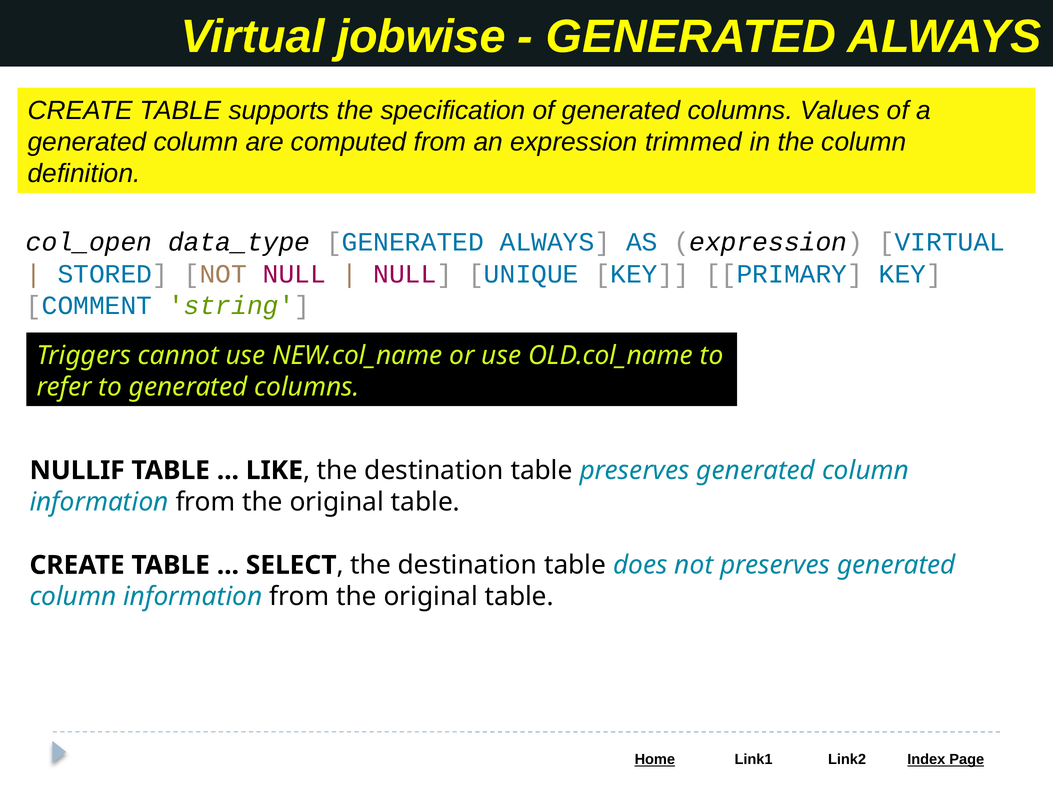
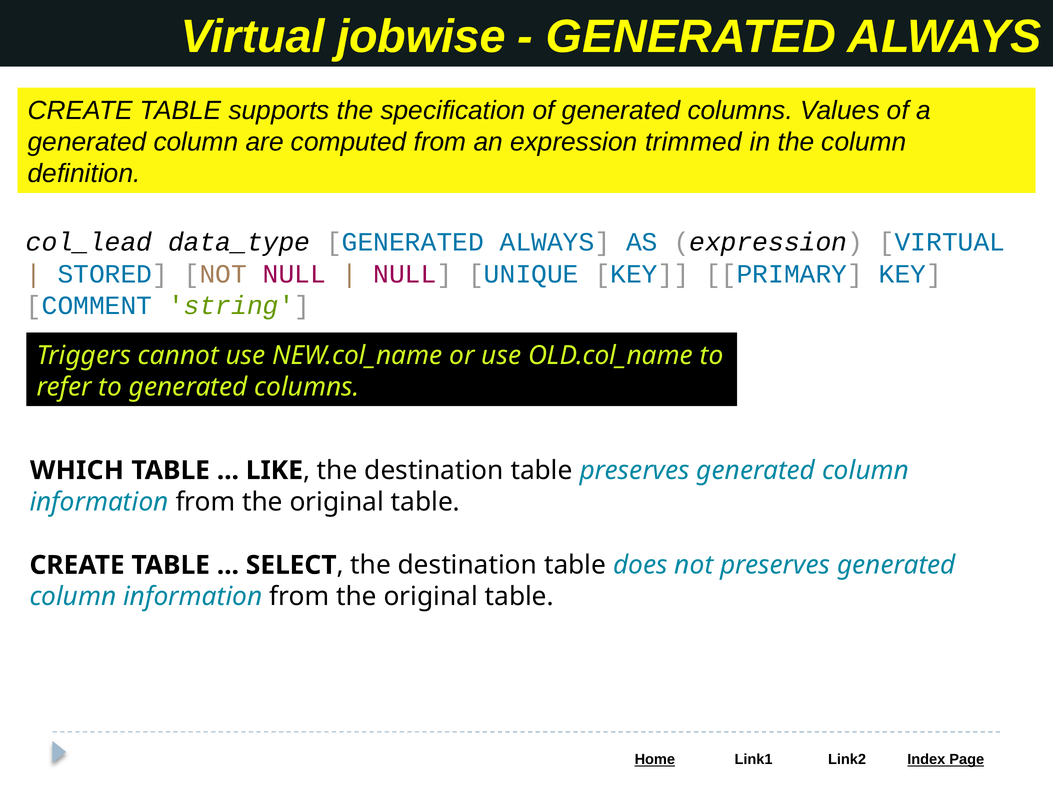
col_open: col_open -> col_lead (89, 242)
NULLIF: NULLIF -> WHICH (77, 470)
